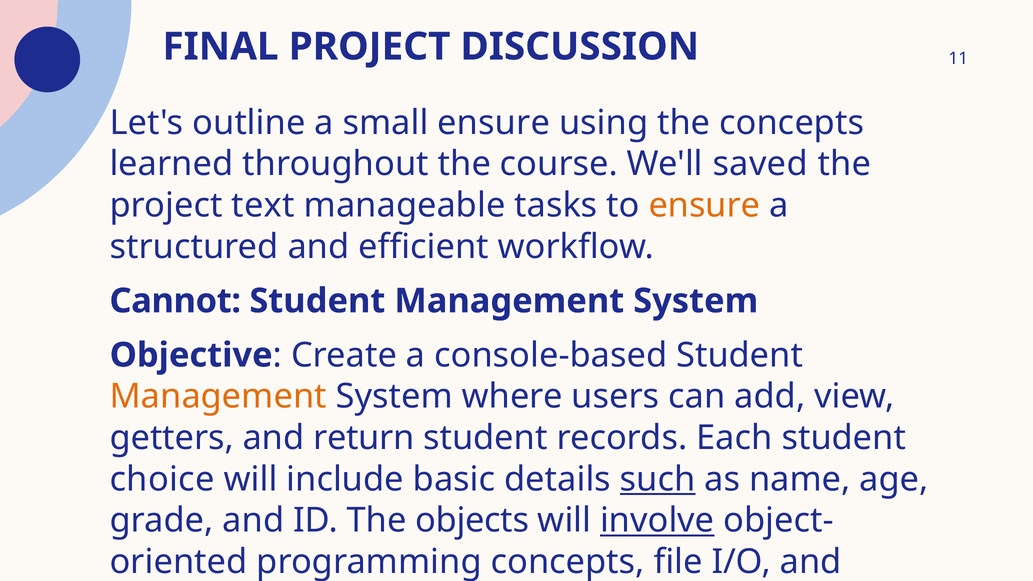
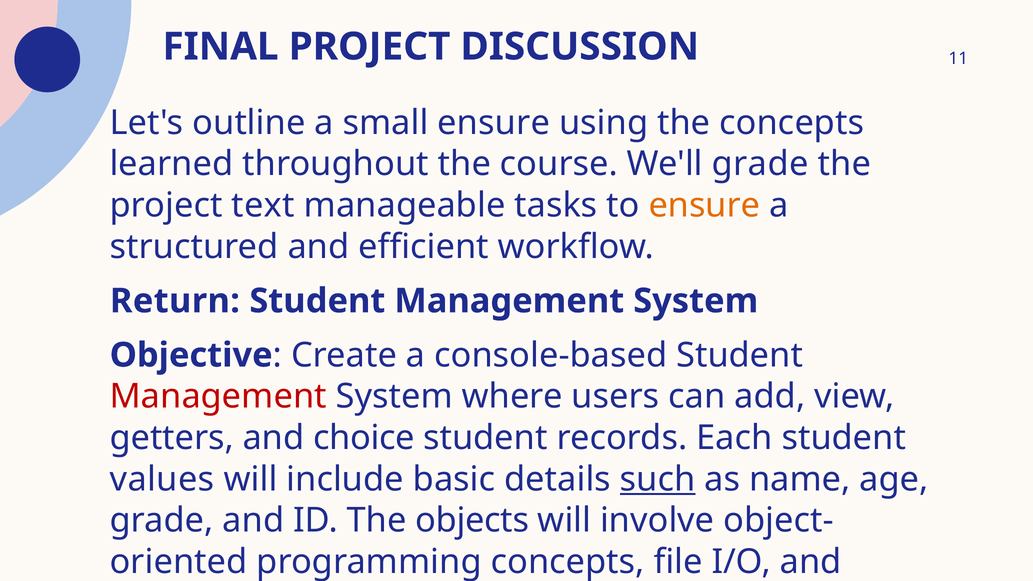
We'll saved: saved -> grade (760, 164)
Cannot: Cannot -> Return (175, 301)
Management colour: orange -> red (218, 397)
return: return -> choice (364, 438)
choice: choice -> values (162, 479)
involve underline: present -> none (657, 521)
